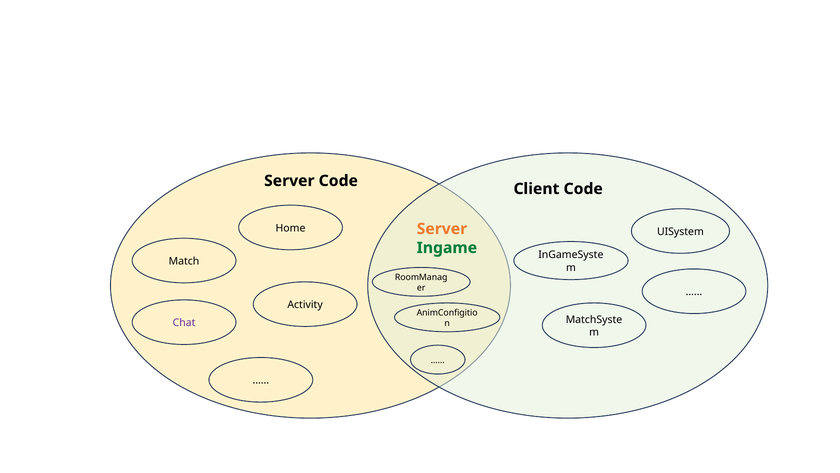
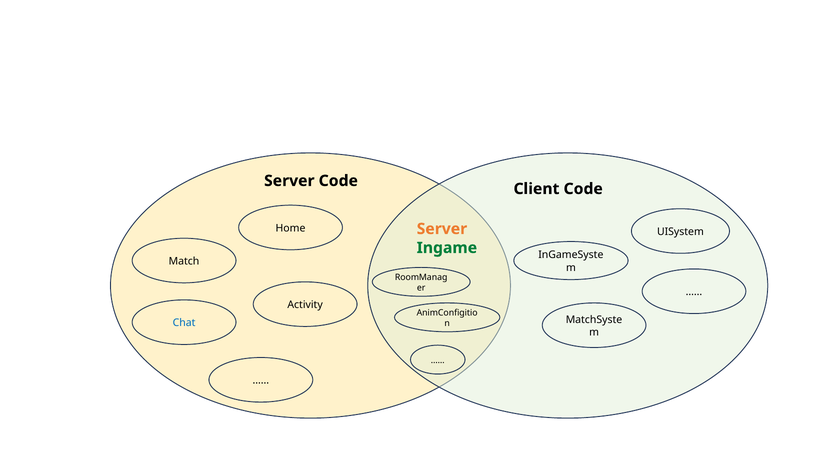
Chat colour: purple -> blue (184, 323)
